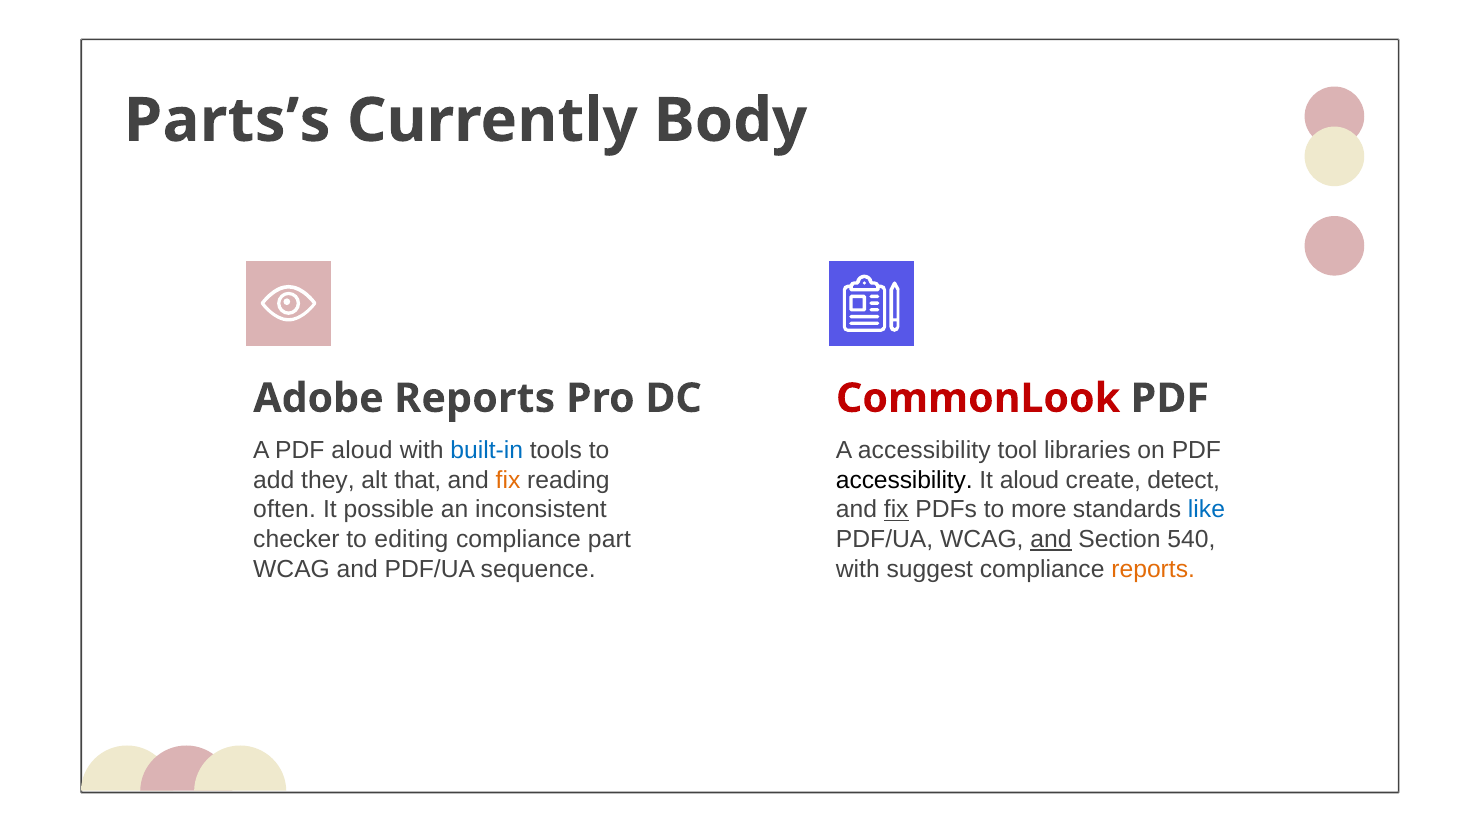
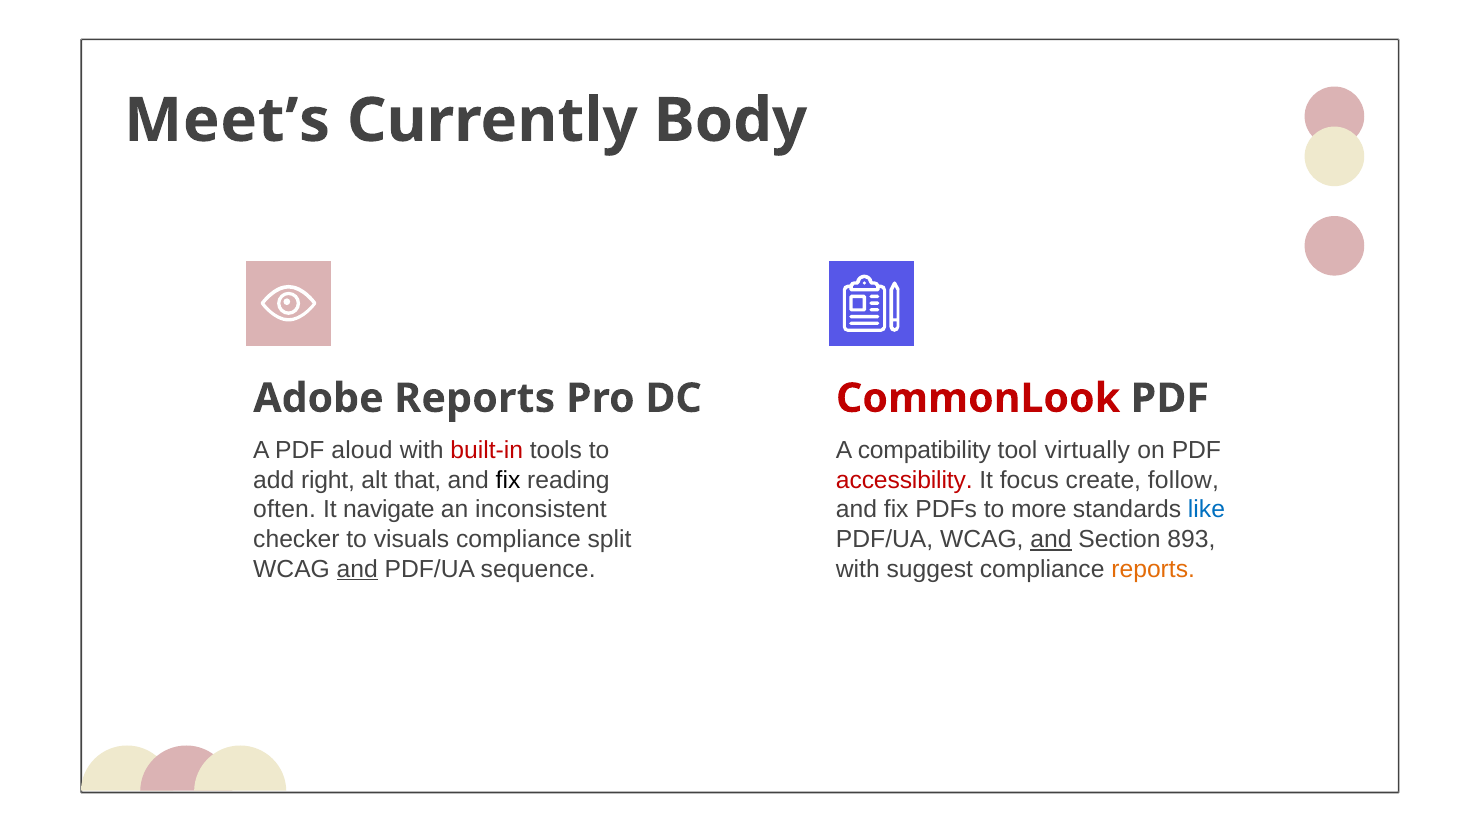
Parts’s: Parts’s -> Meet’s (227, 121)
built-in colour: blue -> red (487, 451)
A accessibility: accessibility -> compatibility (924, 451)
libraries: libraries -> virtually (1087, 451)
they: they -> right (328, 481)
fix colour: orange -> black (508, 481)
accessibility colour: black -> red (904, 481)
It aloud: aloud -> focus (1029, 481)
detect: detect -> follow (1183, 481)
possible: possible -> navigate (389, 510)
fix underline: present -> none (896, 510)
editing: editing -> visuals (411, 540)
part: part -> split (610, 540)
540: 540 -> 893 (1191, 540)
and underline: none -> present (357, 569)
